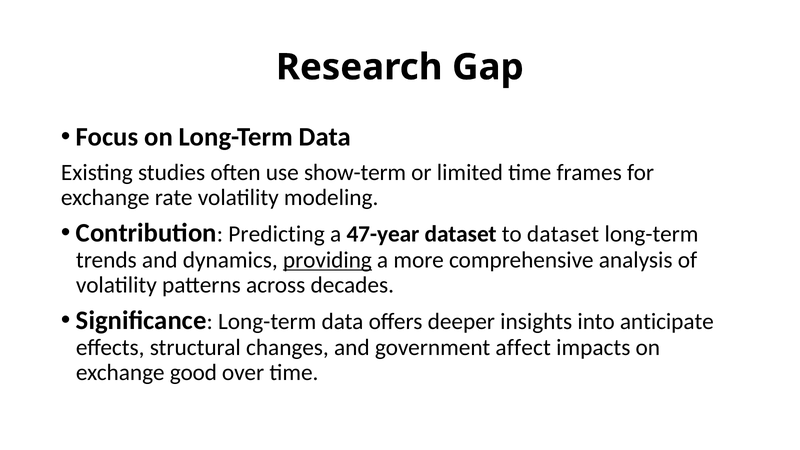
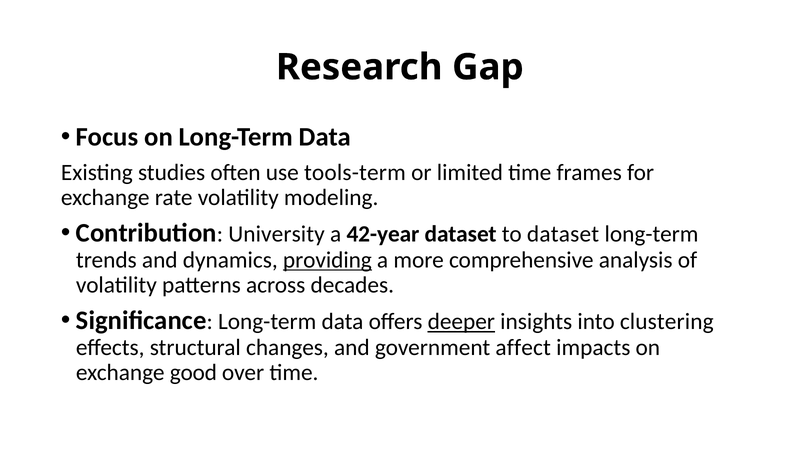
show-term: show-term -> tools-term (355, 172)
Predicting: Predicting -> University (277, 234)
47-year: 47-year -> 42-year (383, 234)
deeper underline: none -> present (461, 322)
anticipate: anticipate -> clustering (667, 322)
